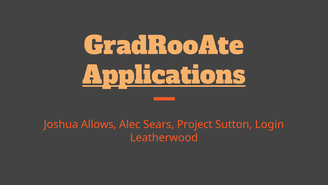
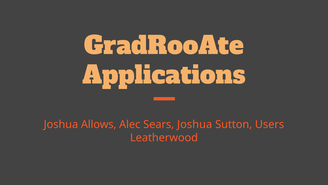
Applications underline: present -> none (164, 75)
Sears Project: Project -> Joshua (195, 124)
Login: Login -> Users (270, 124)
